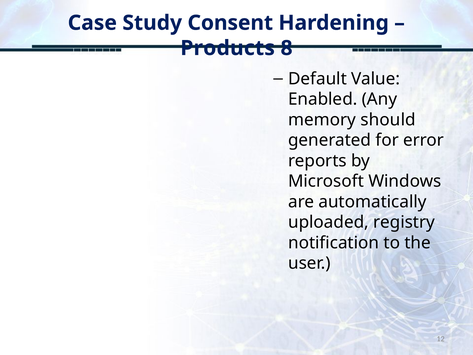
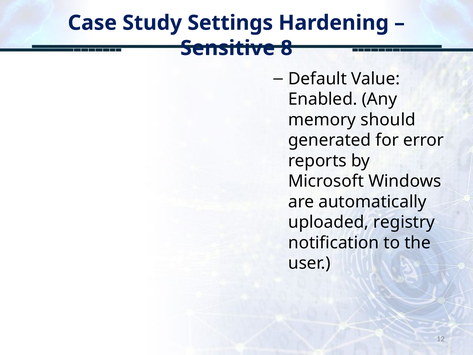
Consent: Consent -> Settings (230, 23)
Products: Products -> Sensitive (228, 48)
